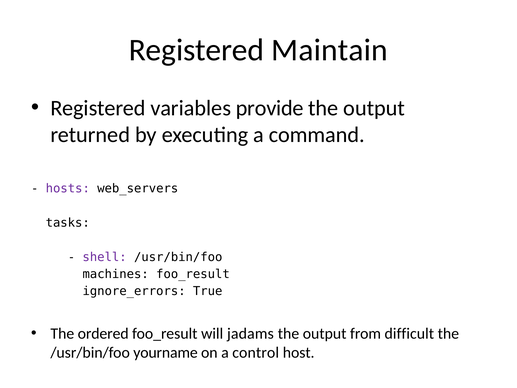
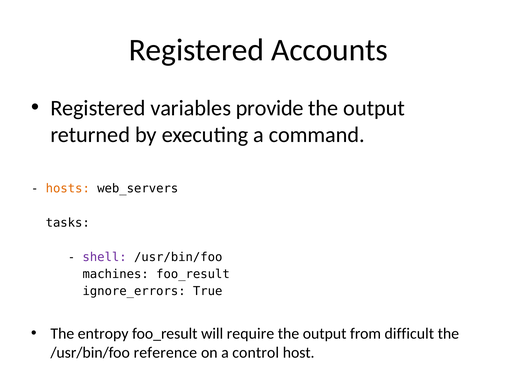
Maintain: Maintain -> Accounts (330, 50)
hosts colour: purple -> orange (68, 188)
ordered: ordered -> entropy (103, 333)
jadams: jadams -> require (250, 333)
yourname: yourname -> reference (165, 352)
